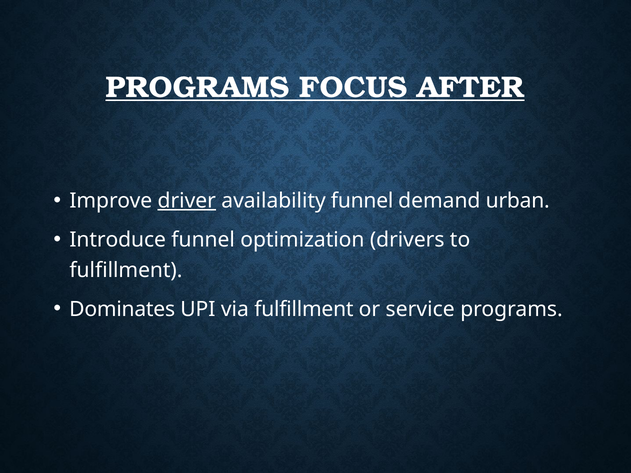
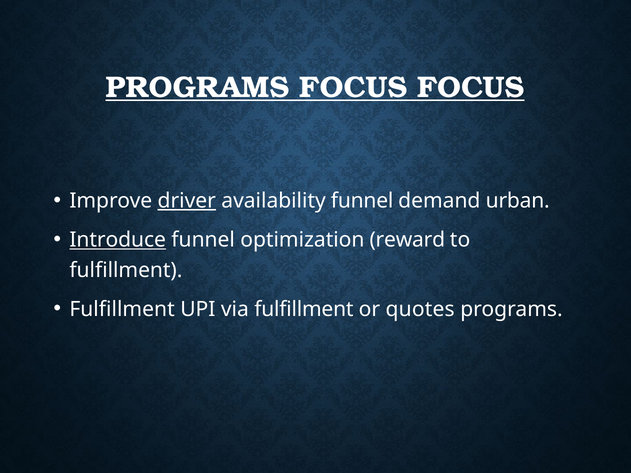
FOCUS AFTER: AFTER -> FOCUS (471, 88)
Introduce underline: none -> present (118, 240)
drivers: drivers -> reward (407, 240)
Dominates: Dominates -> Fulfillment (122, 309)
service: service -> quotes (420, 309)
